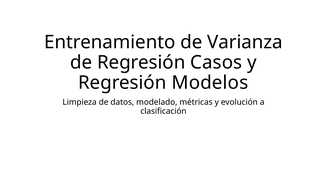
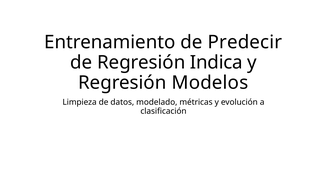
Varianza: Varianza -> Predecir (245, 42)
Casos: Casos -> Indica (216, 62)
